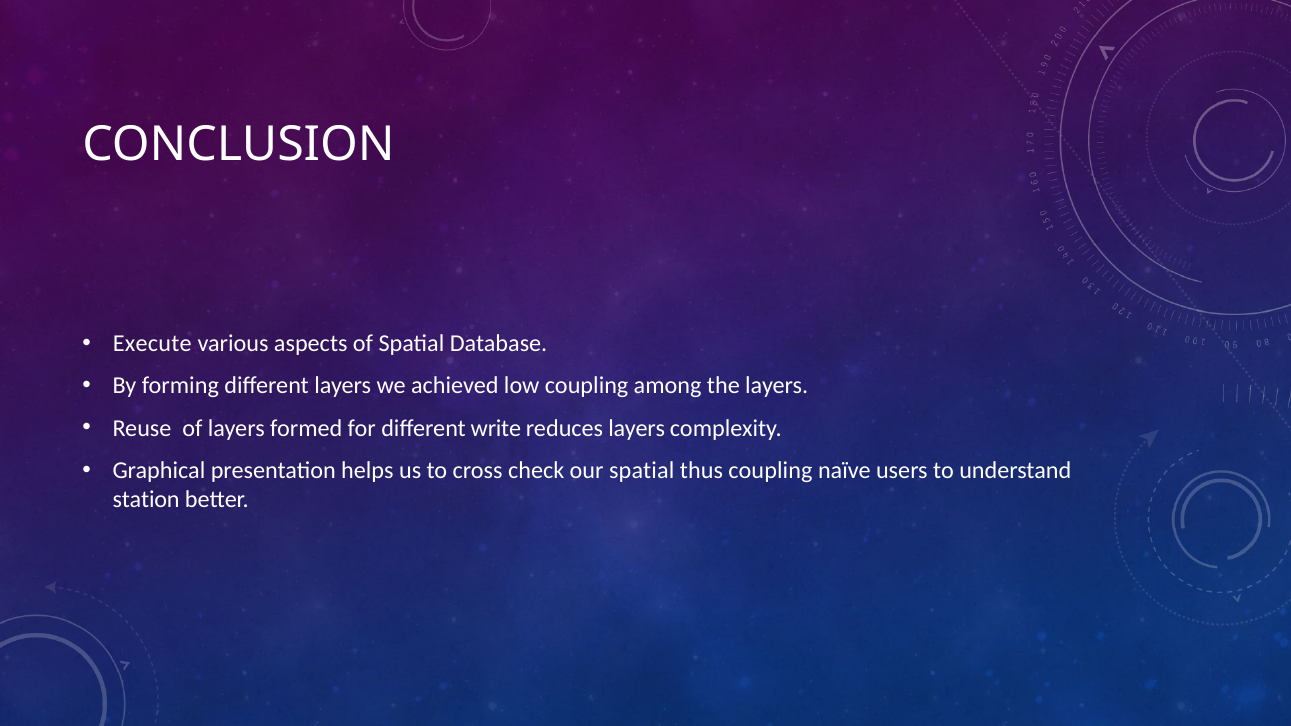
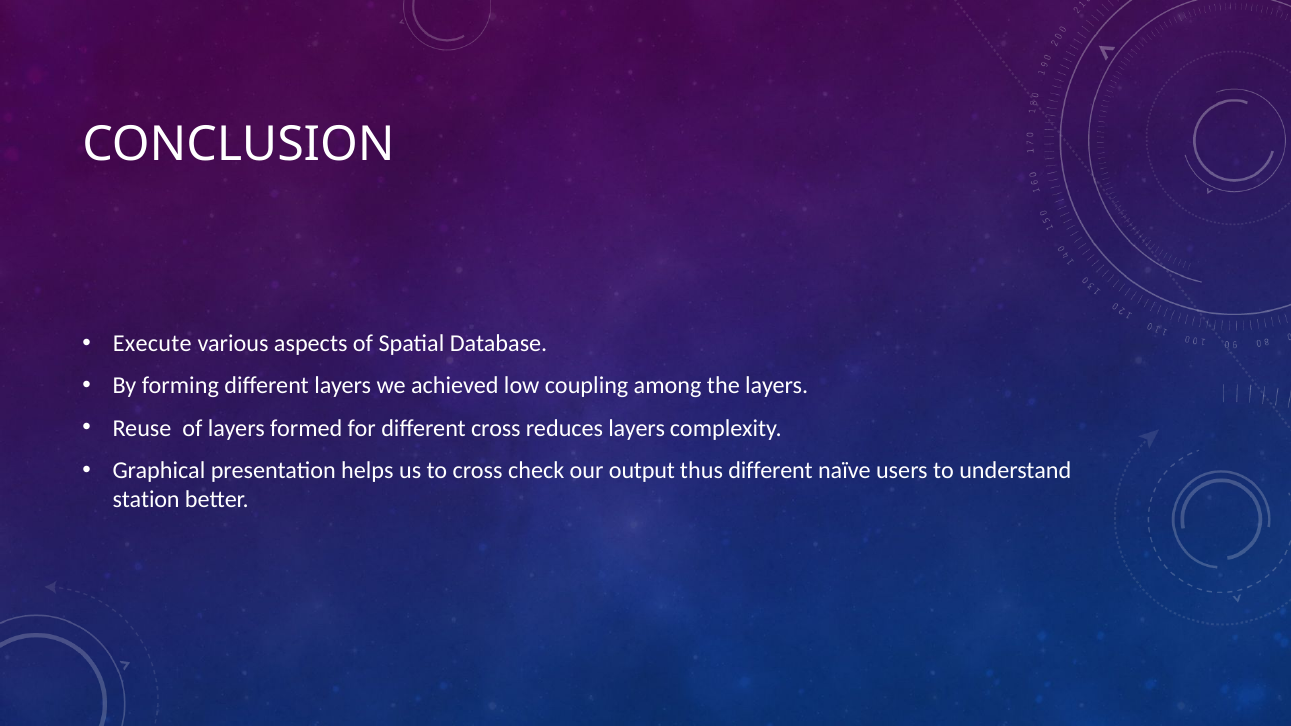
different write: write -> cross (496, 428)
our spatial: spatial -> output (642, 471)
thus coupling: coupling -> different (771, 471)
